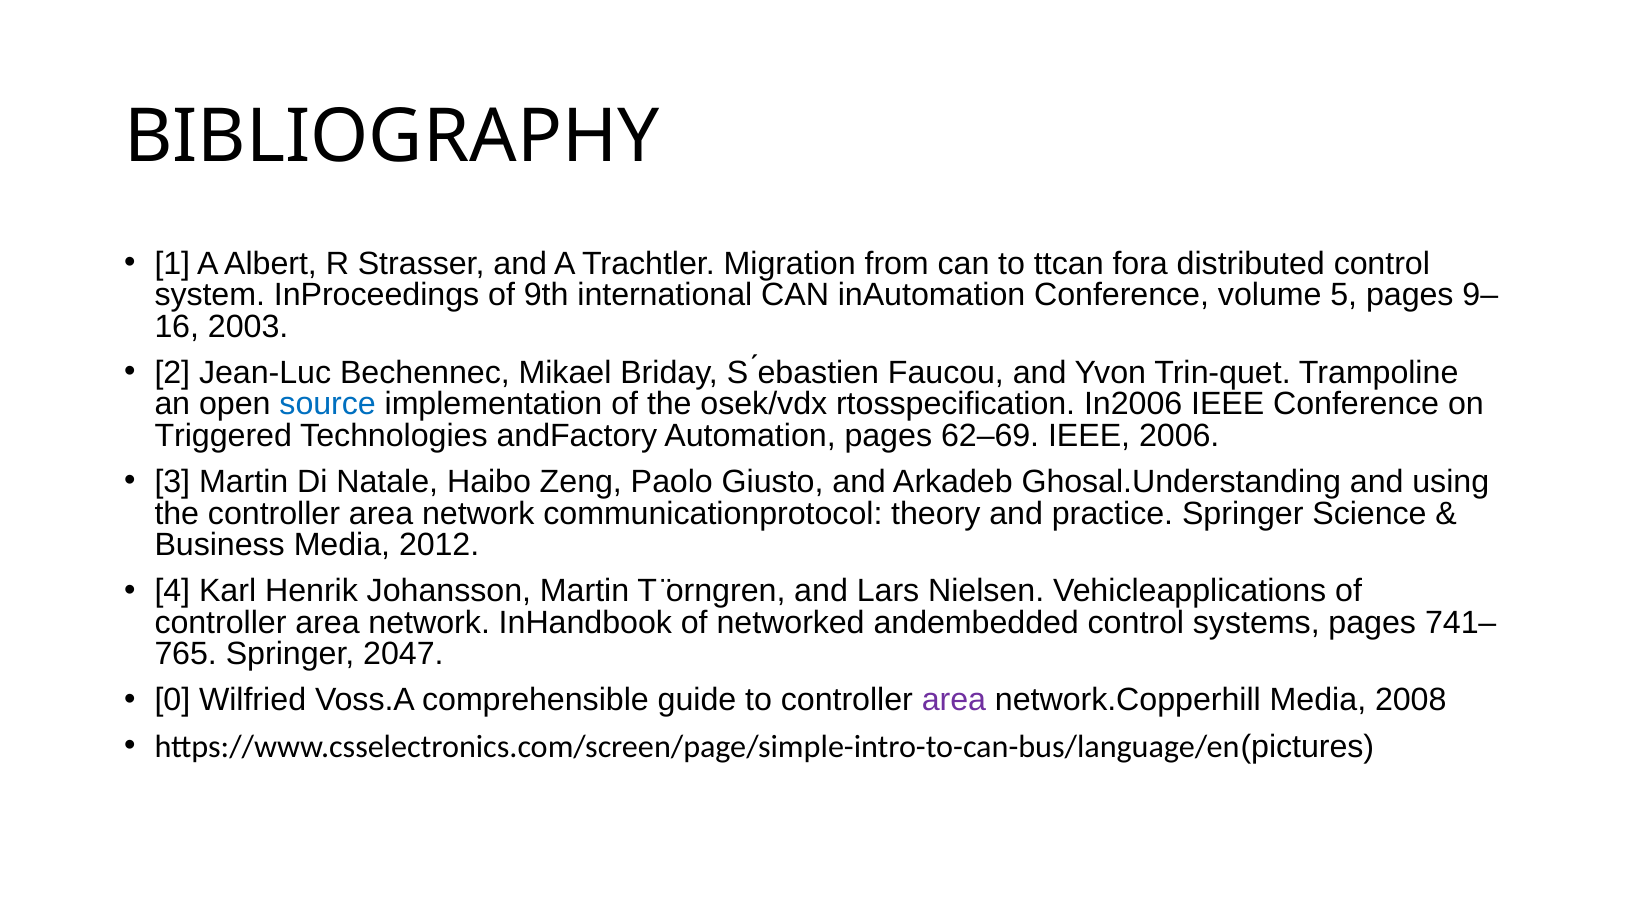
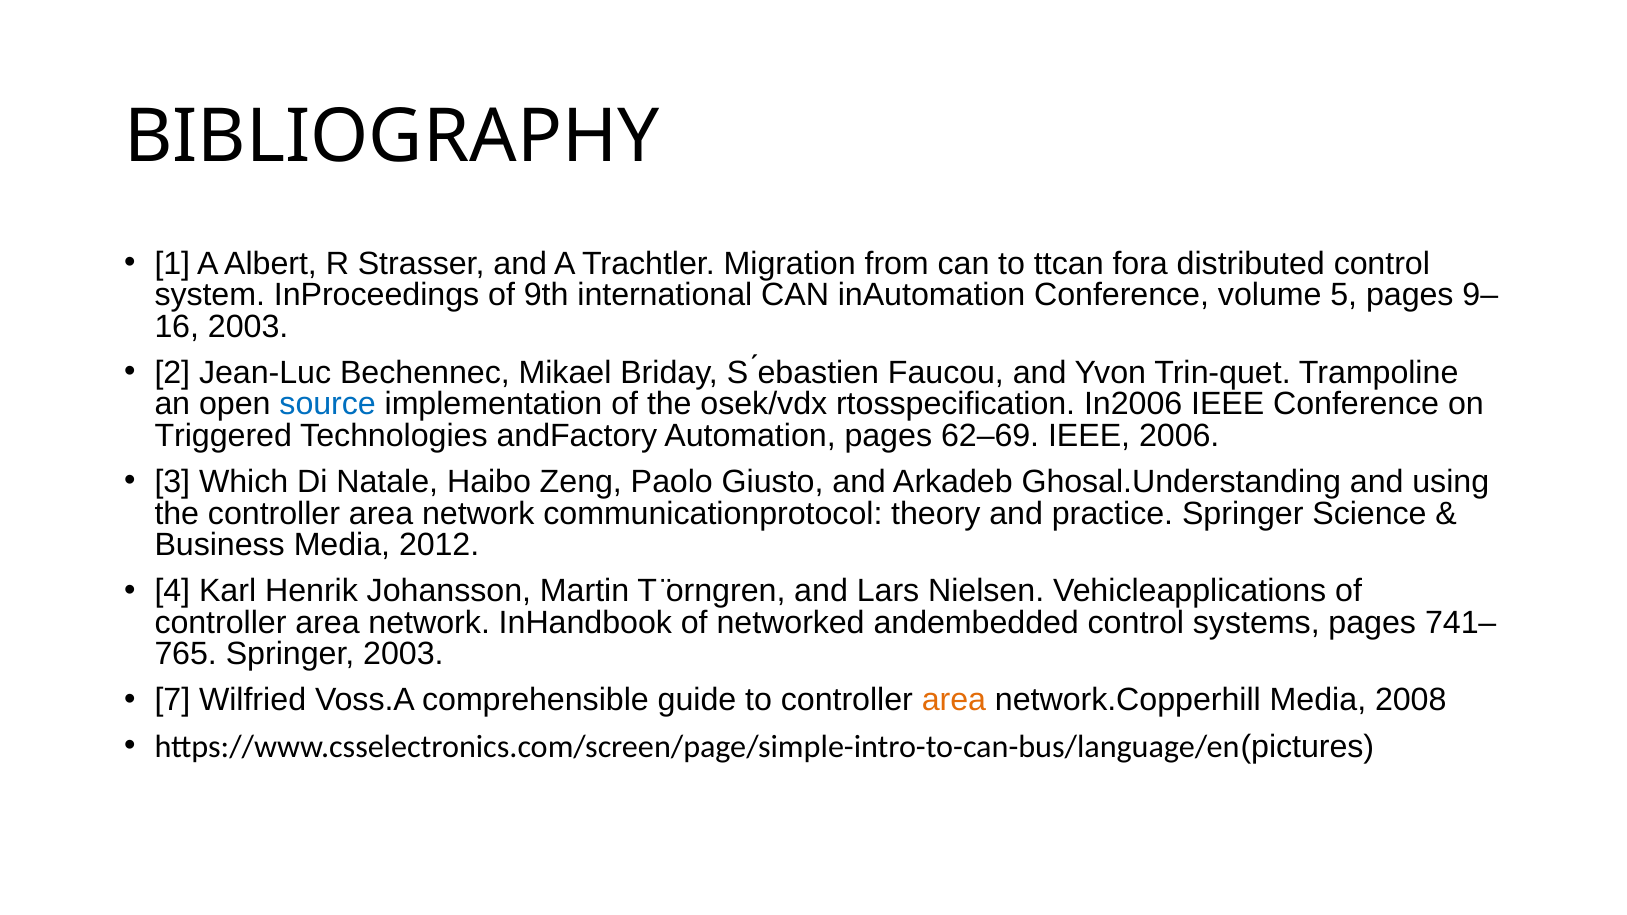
3 Martin: Martin -> Which (244, 482)
Springer 2047: 2047 -> 2003 (403, 654)
0: 0 -> 7 (172, 700)
area colour: purple -> orange (954, 700)
